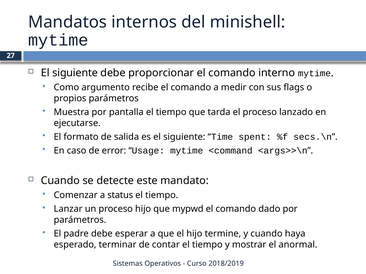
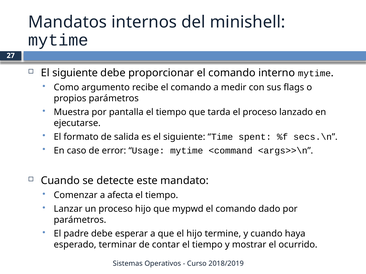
status: status -> afecta (120, 196)
anormal: anormal -> ocurrido (298, 245)
